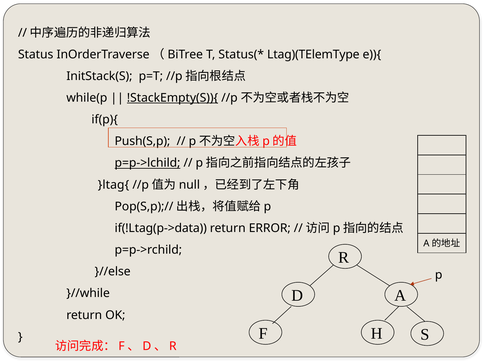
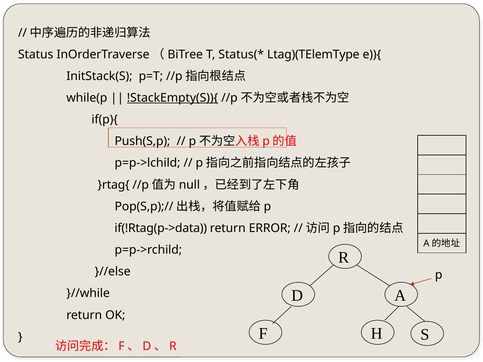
p=p->lchild underline: present -> none (148, 163)
}ltag{: }ltag{ -> }rtag{ (114, 185)
if(!Ltag(p->data: if(!Ltag(p->data -> if(!Rtag(p->data (161, 228)
